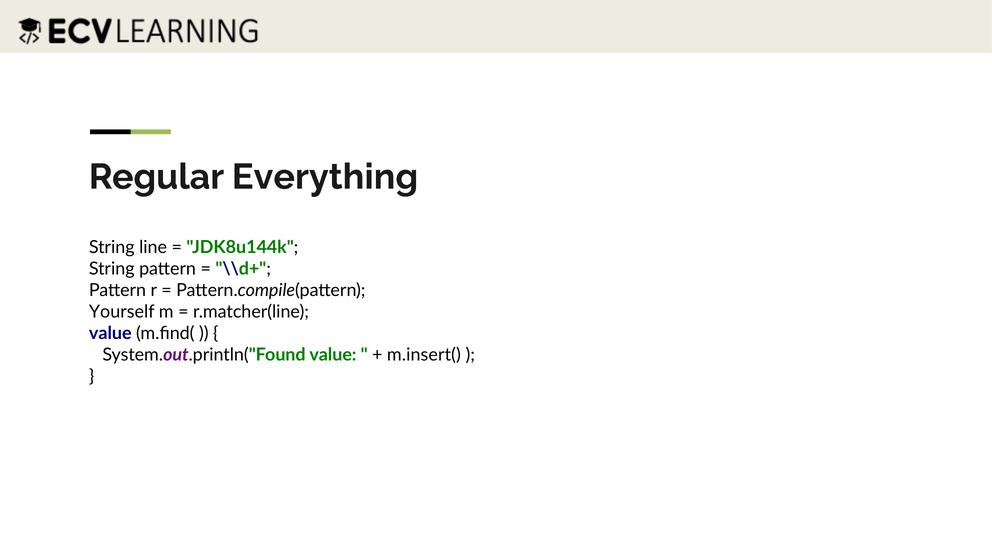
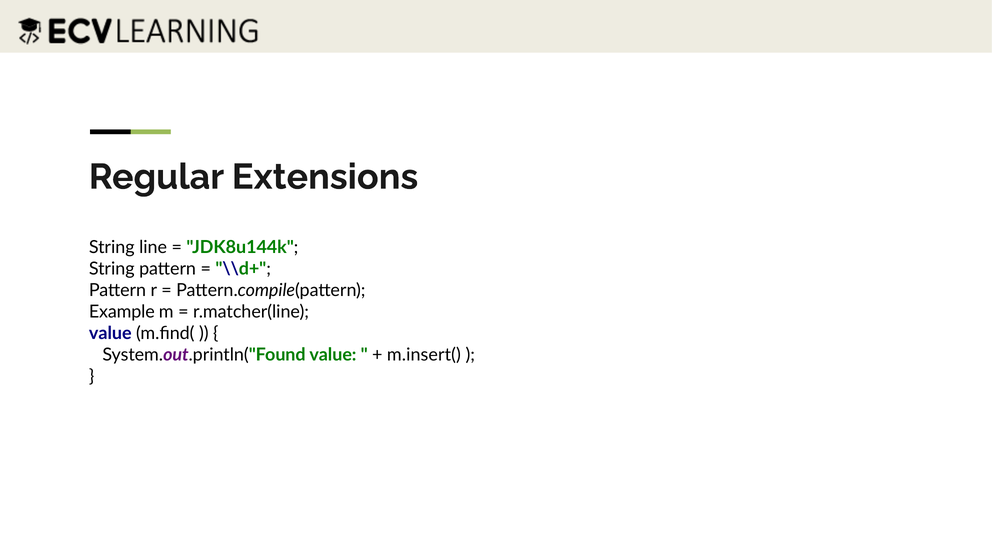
Everything: Everything -> Extensions (325, 177)
Yourself: Yourself -> Example (122, 312)
